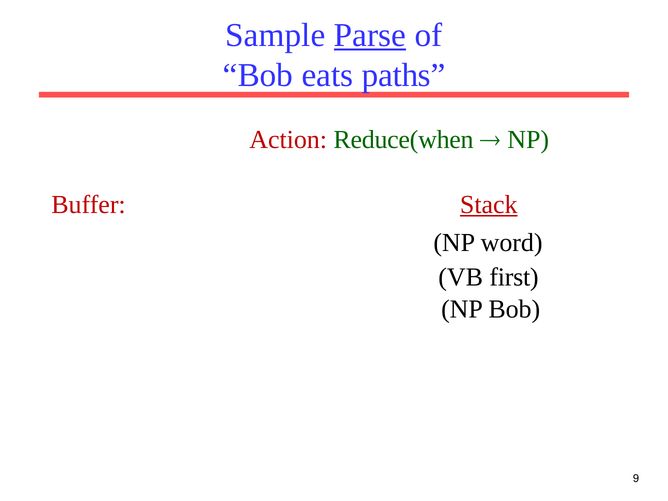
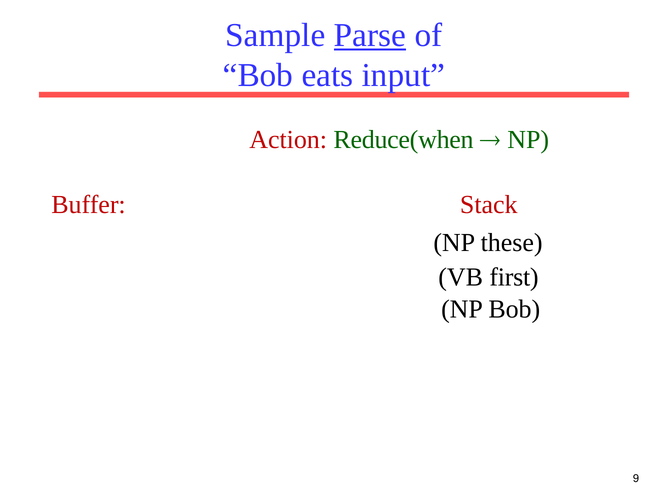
paths: paths -> input (403, 75)
Stack underline: present -> none (489, 205)
word: word -> these (512, 243)
